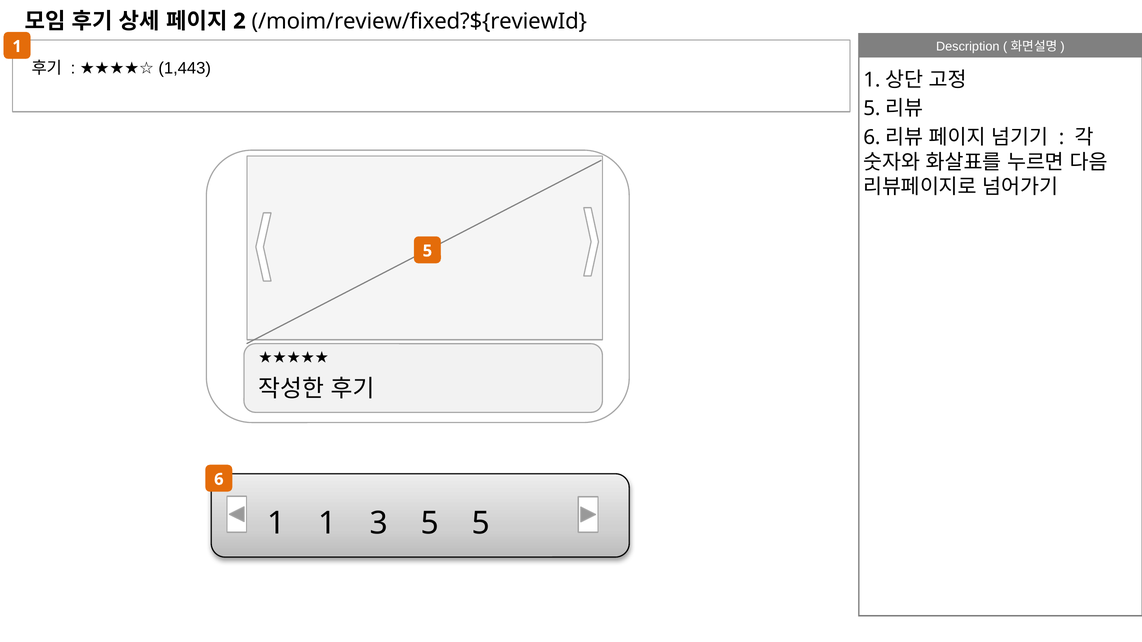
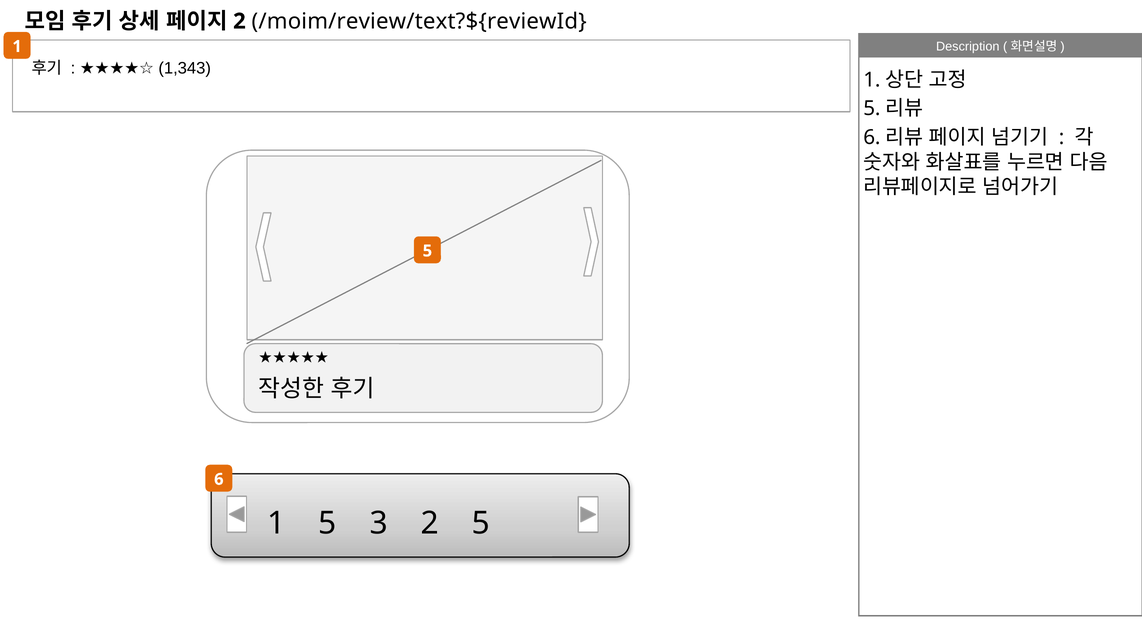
/moim/review/fixed?${reviewId: /moim/review/fixed?${reviewId -> /moim/review/text?${reviewId (419, 21)
1,443: 1,443 -> 1,343 (185, 68)
1: 1 -> 5 (327, 523)
3 5: 5 -> 2 (430, 523)
